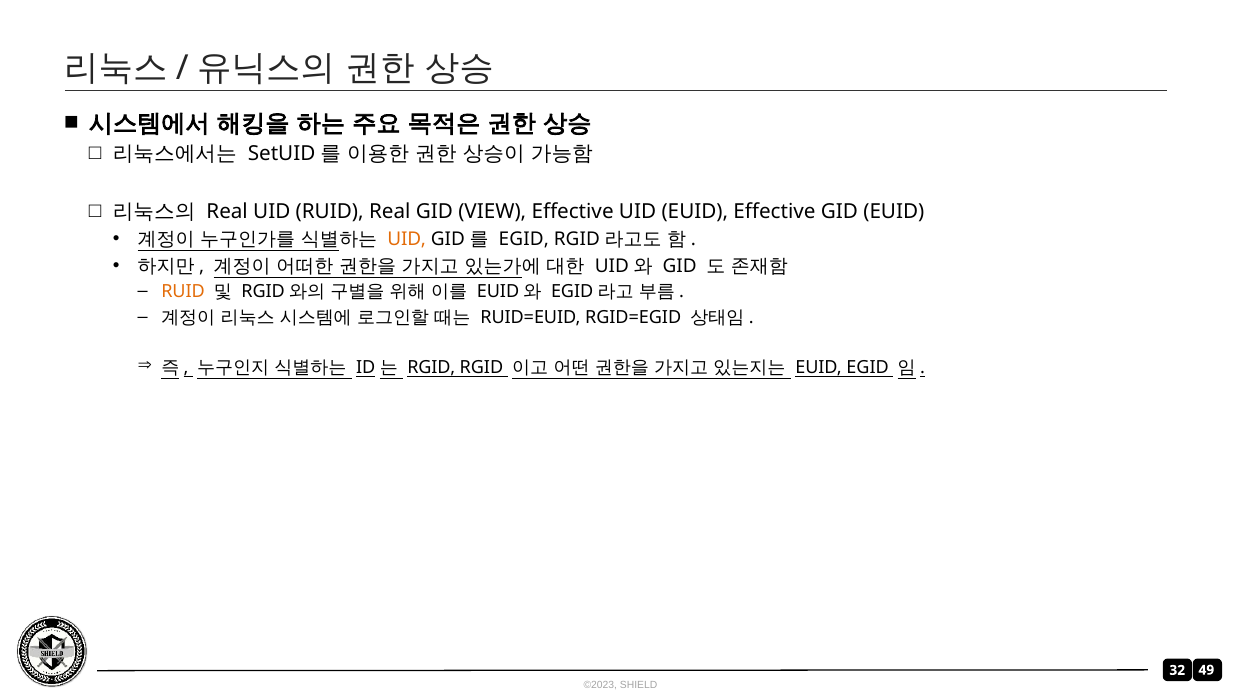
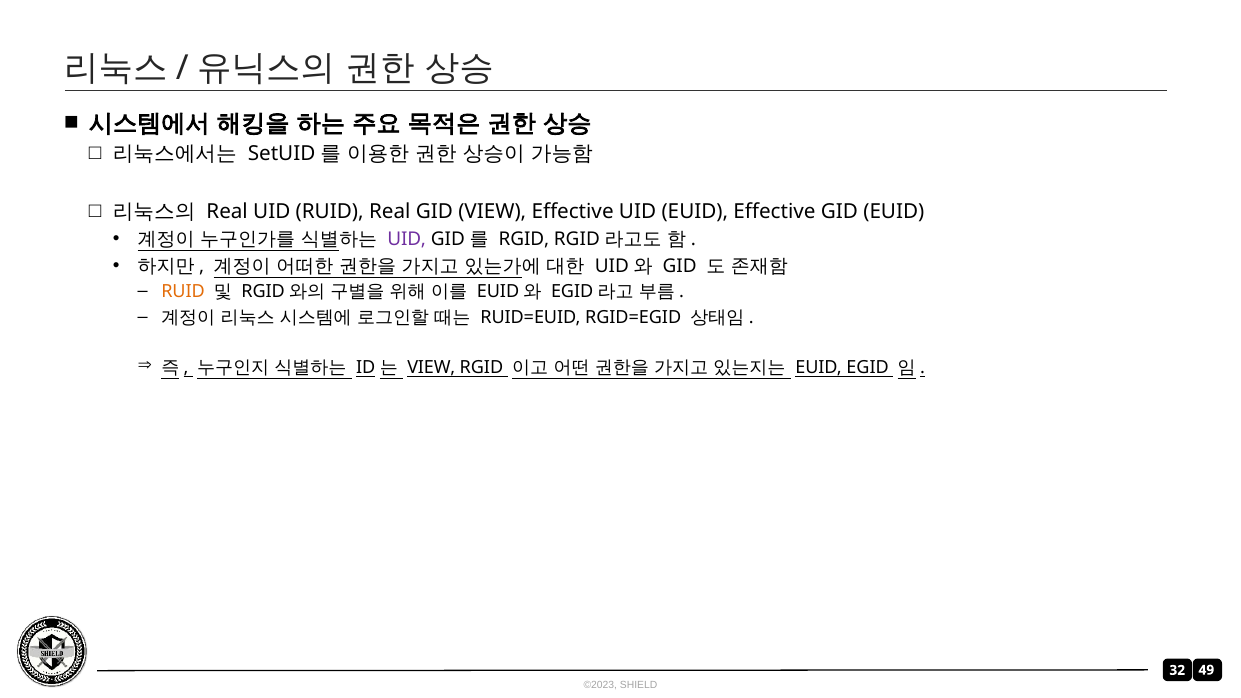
UID colour: orange -> purple (407, 239)
EGID: EGID -> RGID (524, 239)
RGID: RGID -> VIEW (431, 368)
